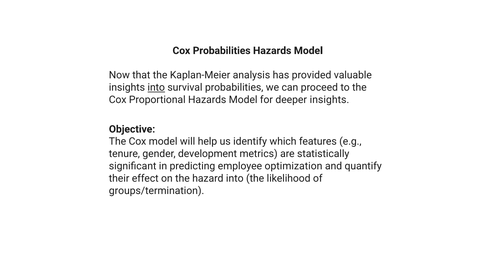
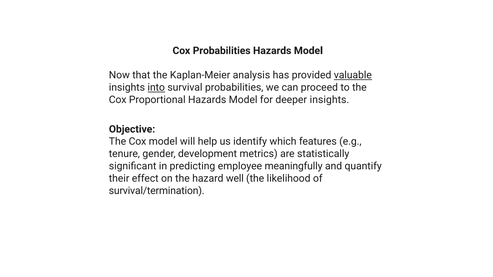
valuable underline: none -> present (353, 75)
optimization: optimization -> meaningfully (294, 166)
hazard into: into -> well (235, 179)
groups/termination: groups/termination -> survival/termination (157, 191)
